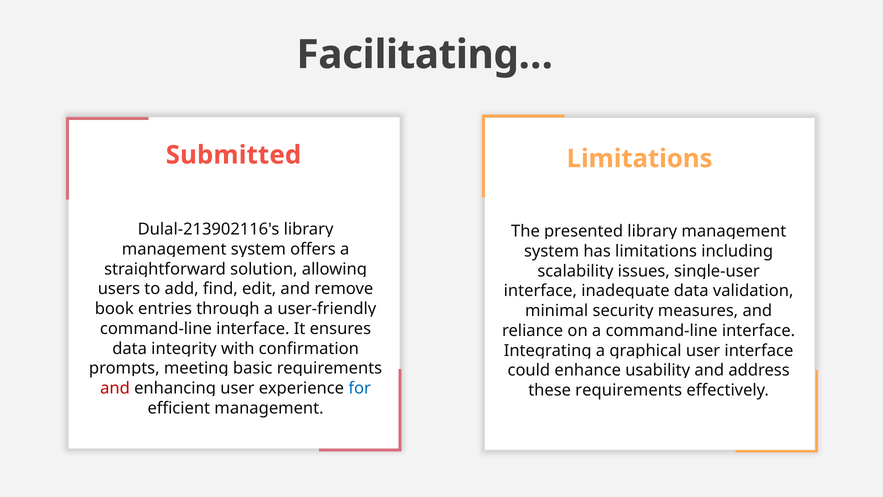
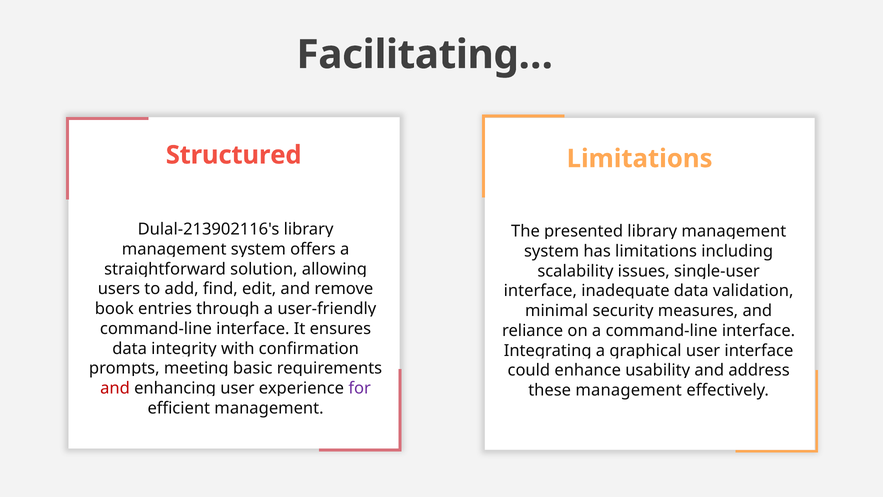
Submitted: Submitted -> Structured (234, 155)
for colour: blue -> purple (360, 388)
these requirements: requirements -> management (629, 390)
